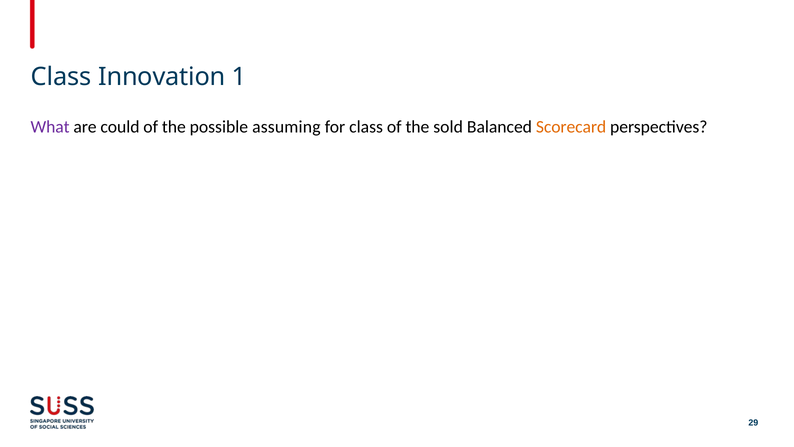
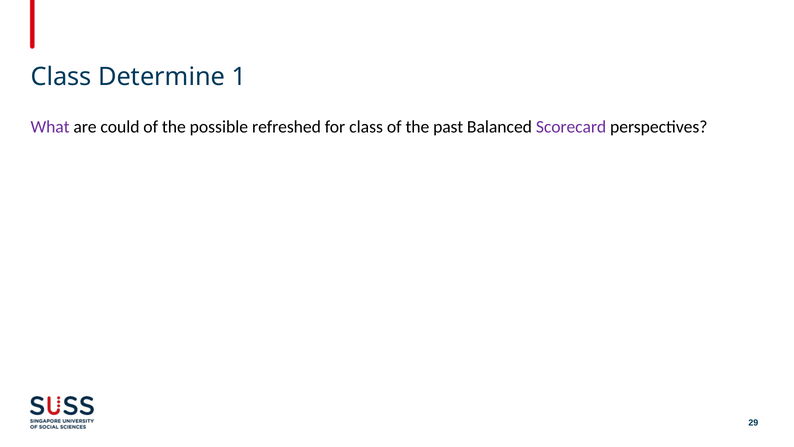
Innovation: Innovation -> Determine (162, 77)
assuming: assuming -> refreshed (286, 127)
sold: sold -> past (448, 127)
Scorecard colour: orange -> purple (571, 127)
